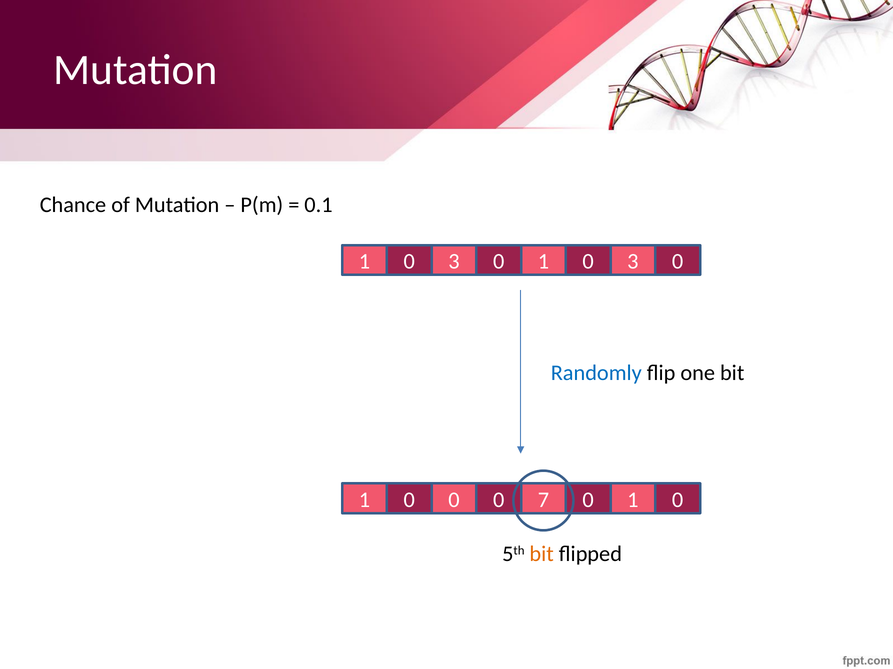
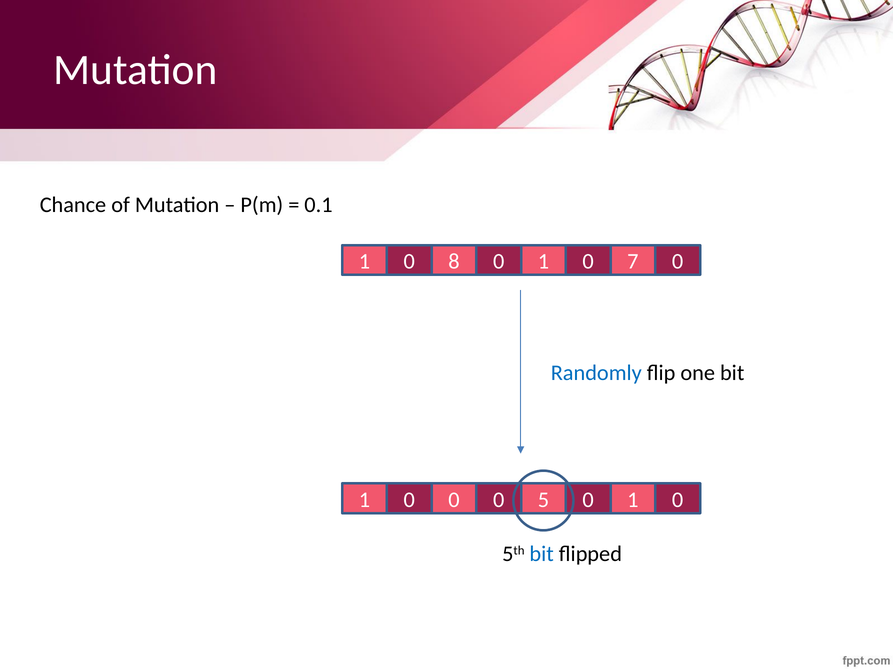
3: 3 -> 8 (454, 262)
0 1 0 3: 3 -> 7 (633, 262)
7: 7 -> 5 (543, 500)
bit colour: orange -> blue (542, 555)
